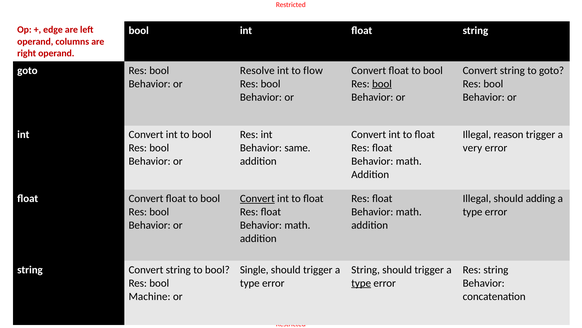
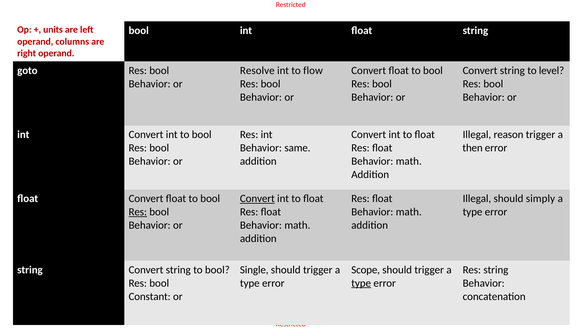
edge: edge -> units (53, 30)
to goto: goto -> level (552, 70)
bool underline: present -> none (382, 84)
very: very -> then (473, 148)
adding: adding -> simply (540, 198)
Res underline: none -> present (138, 212)
String: String -> Scope (366, 269)
Machine: Machine -> Constant (150, 296)
